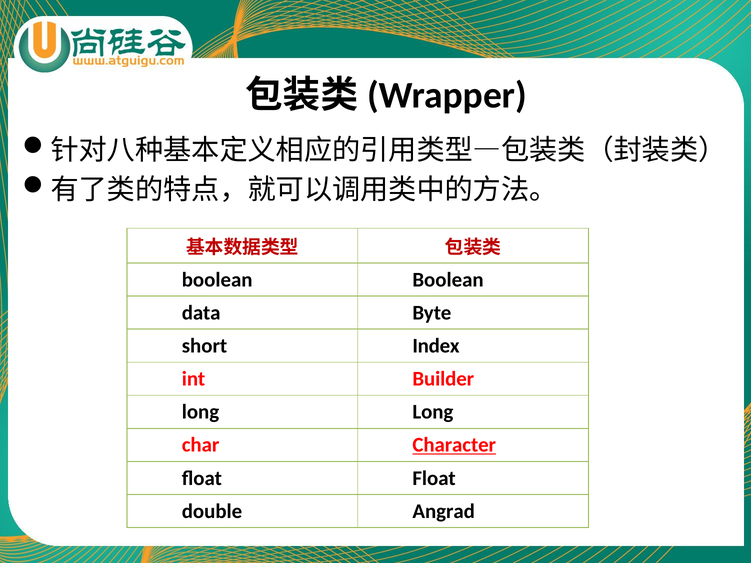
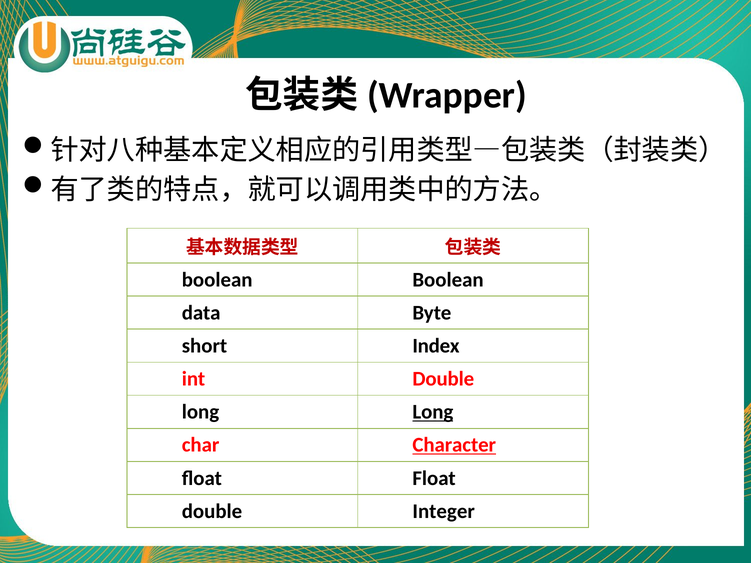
int Builder: Builder -> Double (443, 379)
Long underline: none -> present (433, 412)
Angrad: Angrad -> Integer (444, 511)
